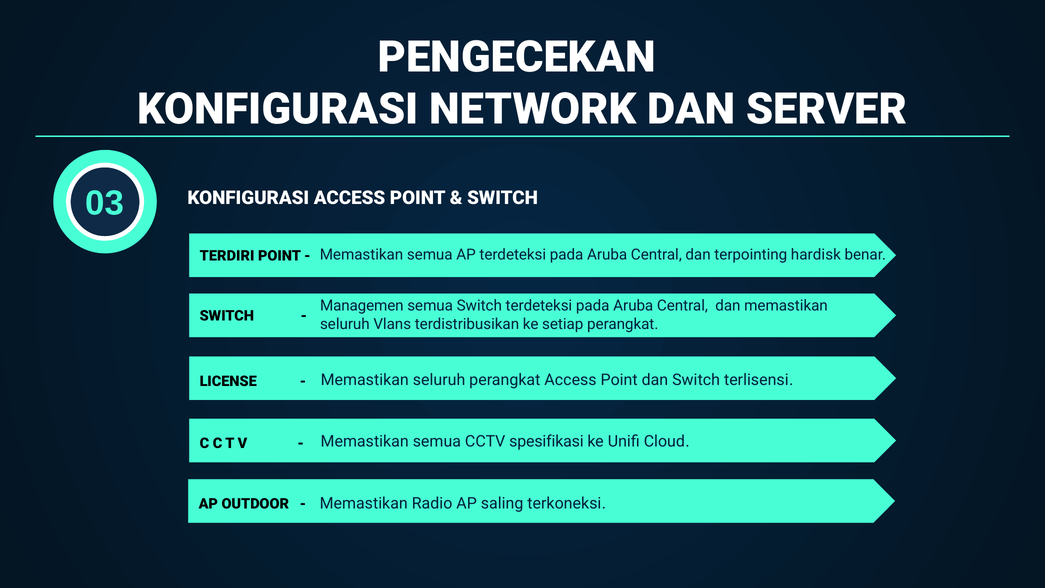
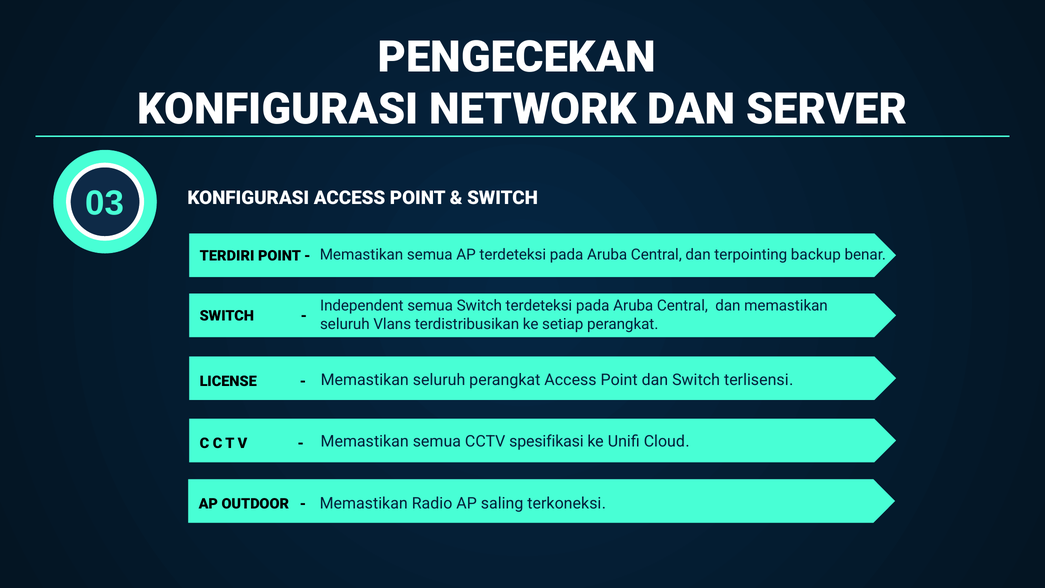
hardisk: hardisk -> backup (816, 255)
Managemen: Managemen -> Independent (362, 306)
